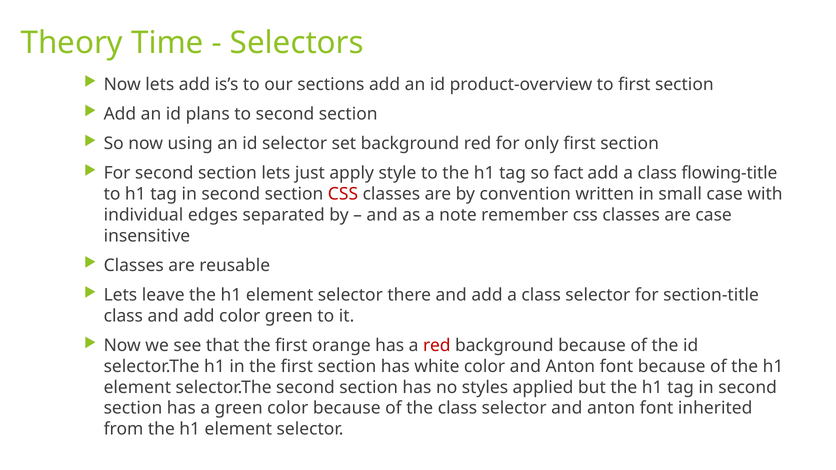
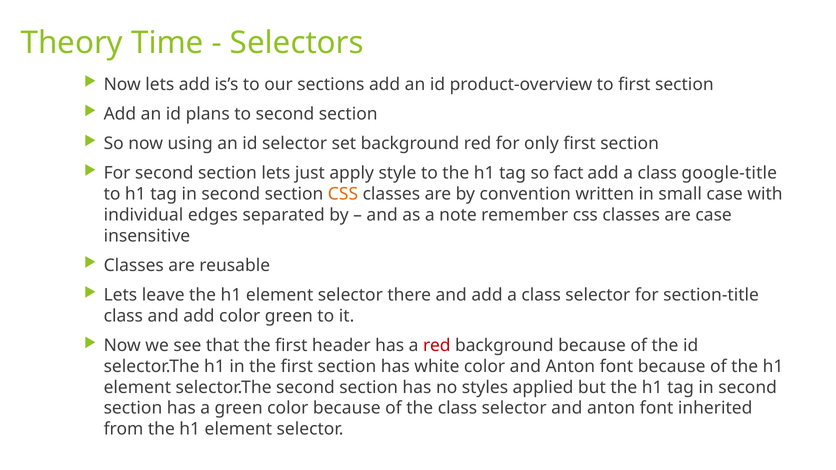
flowing-title: flowing-title -> google-title (729, 173)
CSS colour: red -> orange (343, 194)
orange: orange -> header (341, 346)
